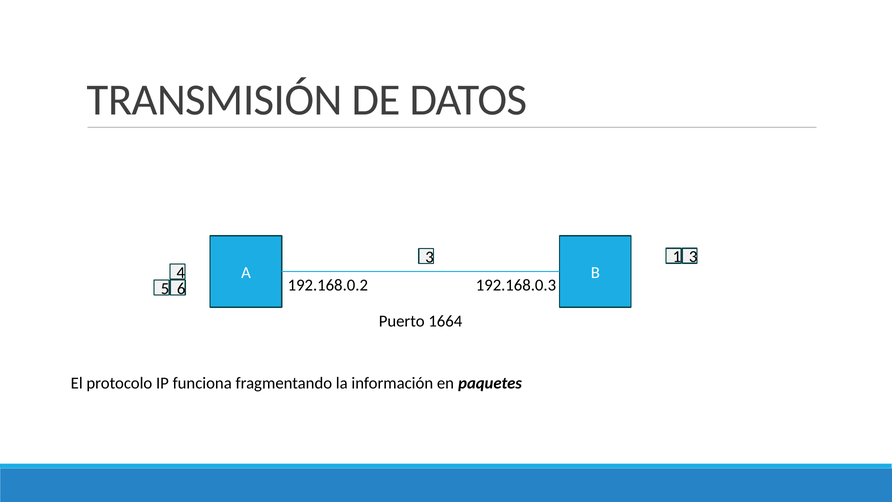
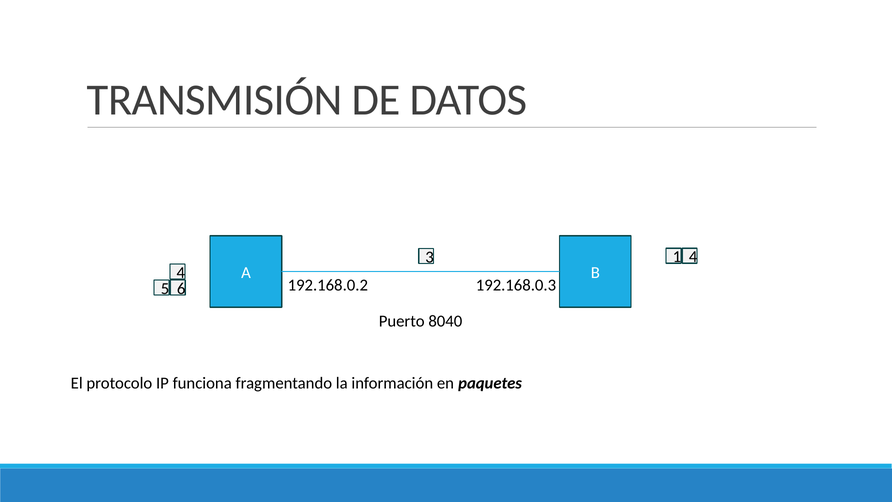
1 3: 3 -> 4 (693, 257)
1664: 1664 -> 8040 (445, 321)
